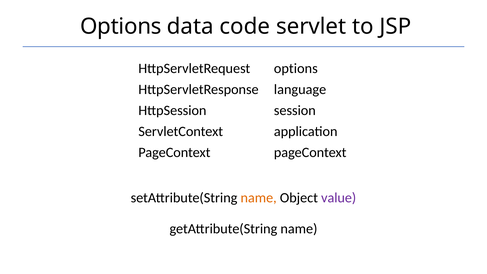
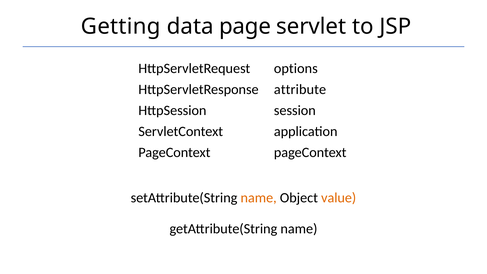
Options: Options -> Getting (121, 26)
code: code -> page (245, 26)
language: language -> attribute (300, 89)
value colour: purple -> orange (339, 198)
